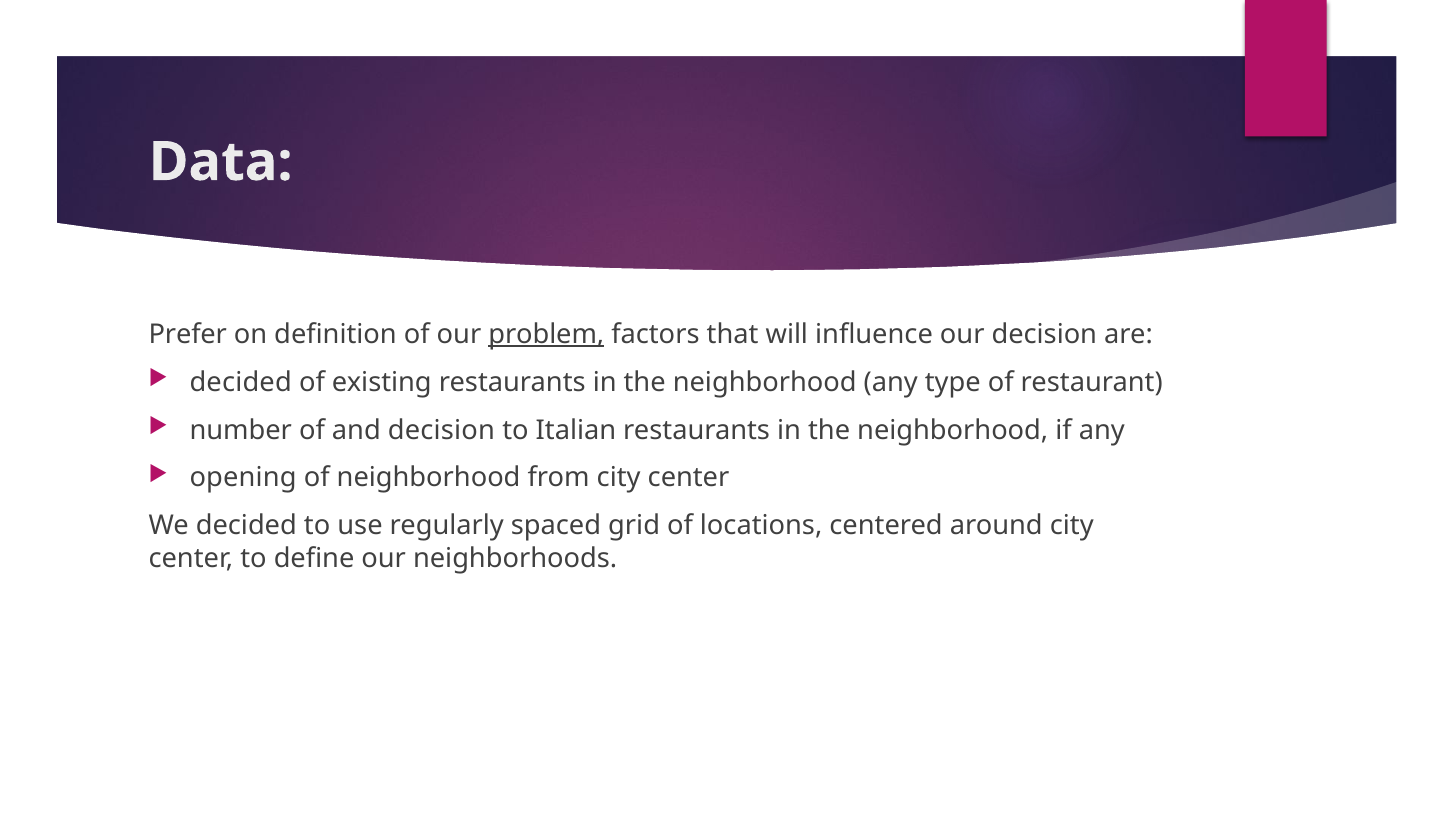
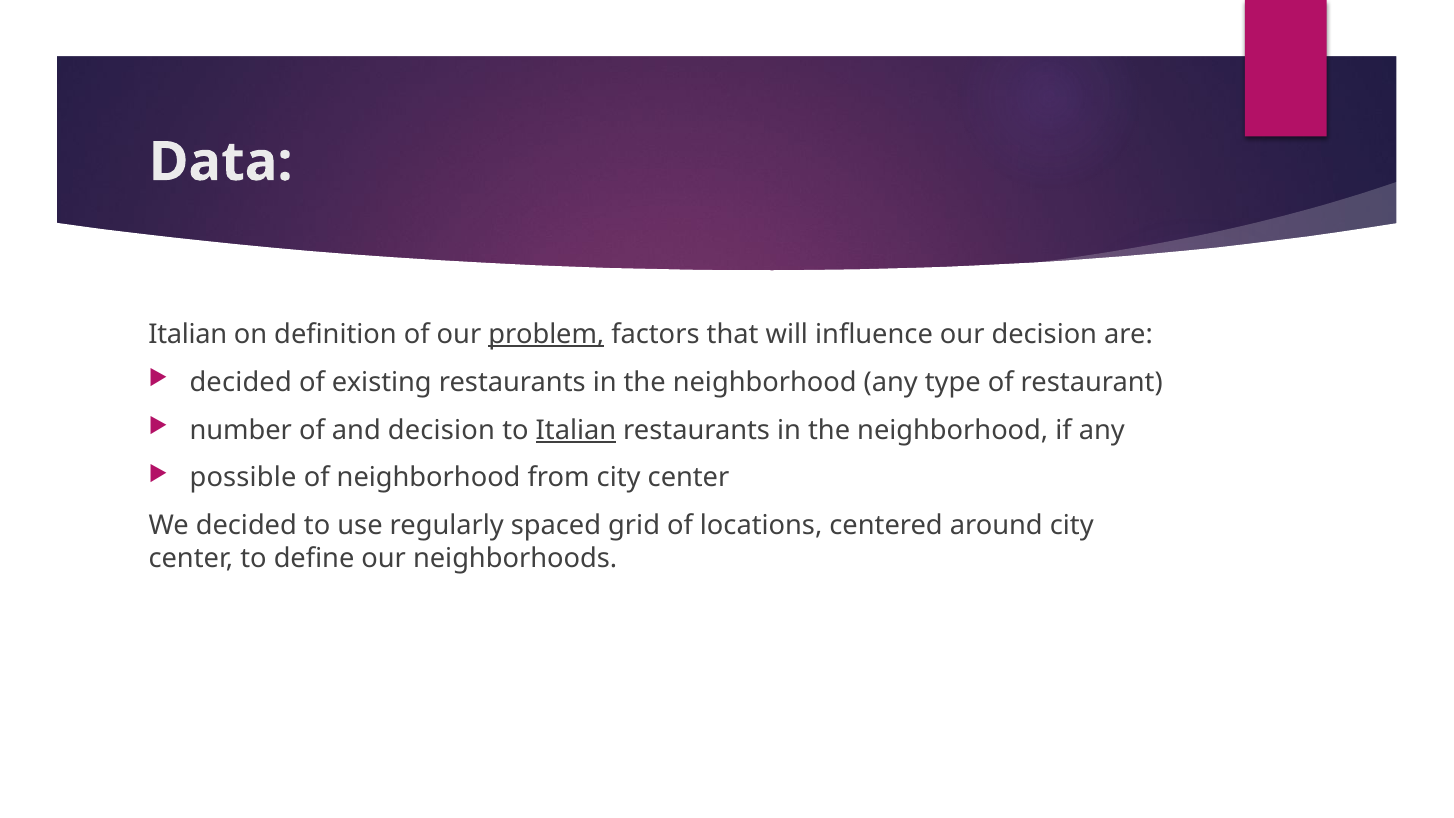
Prefer: Prefer -> Italian (188, 334)
Italian underline: none -> present (576, 430)
opening: opening -> possible (243, 478)
